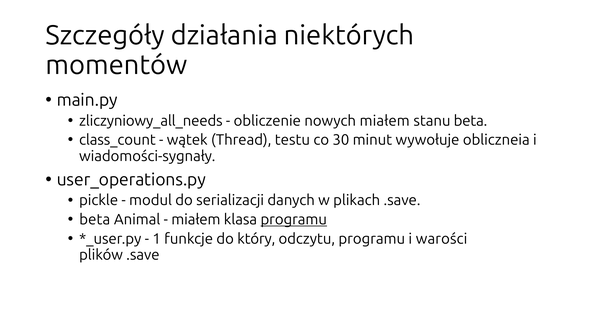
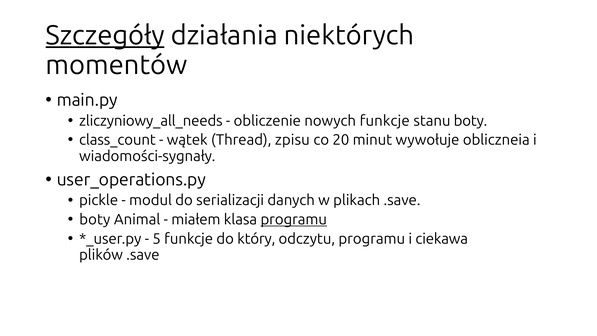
Szczegóły underline: none -> present (105, 35)
nowych miałem: miałem -> funkcje (385, 121)
stanu beta: beta -> boty (471, 121)
testu: testu -> zpisu (292, 140)
30: 30 -> 20 (341, 140)
beta: beta -> boty (95, 219)
1: 1 -> 5 (157, 239)
warości: warości -> ciekawa (442, 239)
